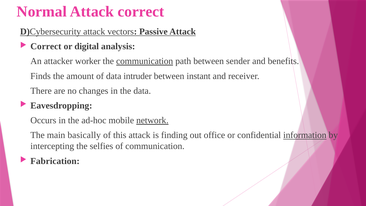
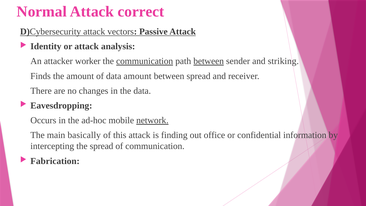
Correct: Correct -> Identity (46, 46)
or digital: digital -> attack (87, 46)
between underline: none -> present (209, 61)
benefits: benefits -> striking (283, 61)
data intruder: intruder -> amount (138, 76)
between instant: instant -> spread (199, 76)
information underline: present -> none (305, 135)
the selfies: selfies -> spread (102, 146)
